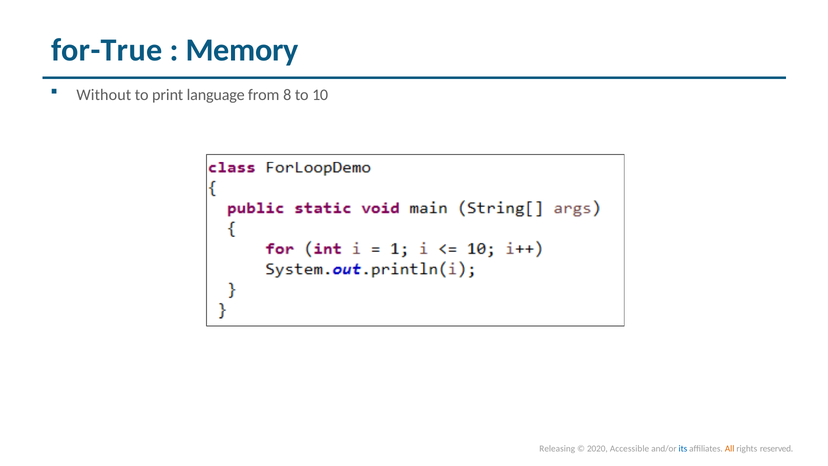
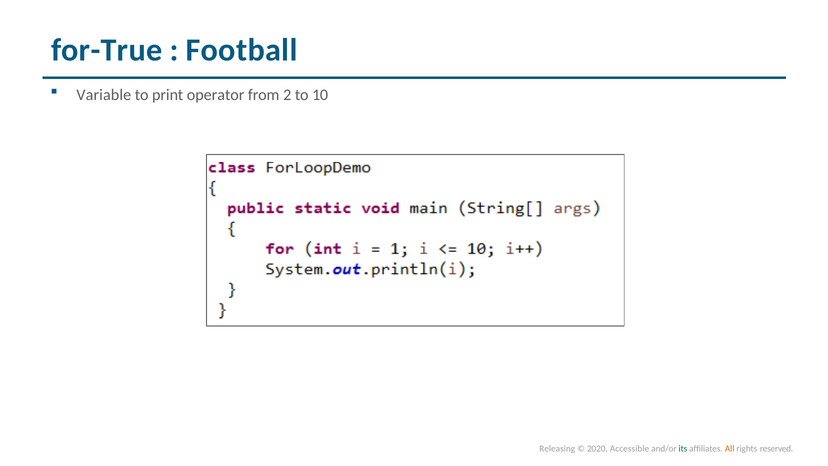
Memory: Memory -> Football (242, 50)
Without: Without -> Variable (104, 95)
language: language -> operator (216, 95)
8: 8 -> 2 (287, 95)
its colour: blue -> green (683, 448)
